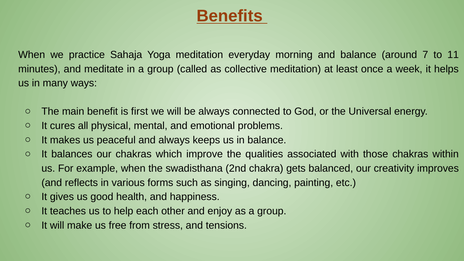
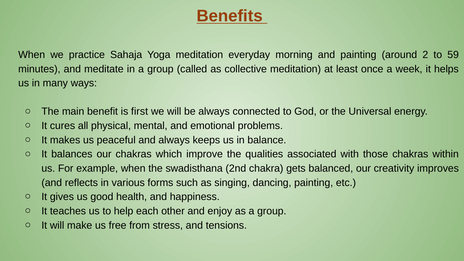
and balance: balance -> painting (358, 55)
7: 7 -> 2 (425, 55)
11: 11 -> 59 (453, 55)
